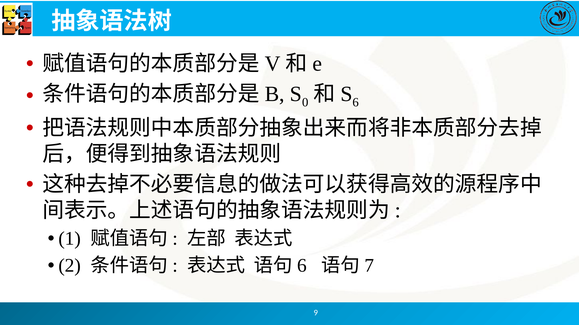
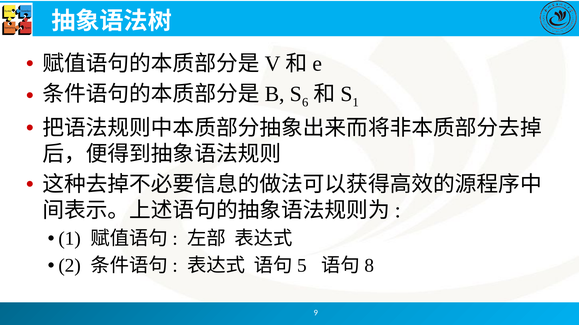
0: 0 -> 6 (305, 103)
6: 6 -> 1 (356, 103)
6: 6 -> 5 (302, 266)
7: 7 -> 8 (369, 266)
